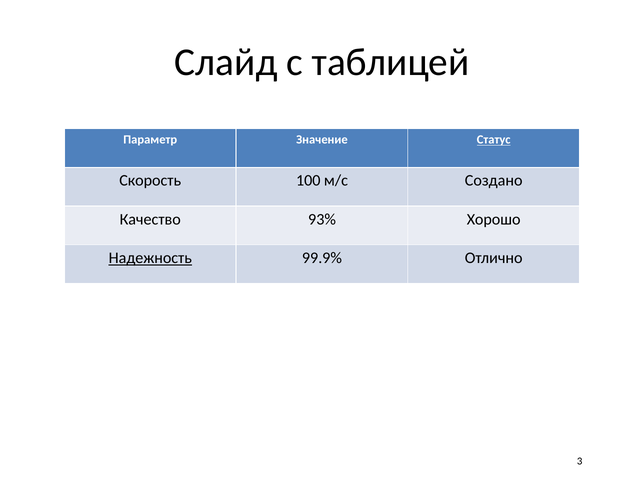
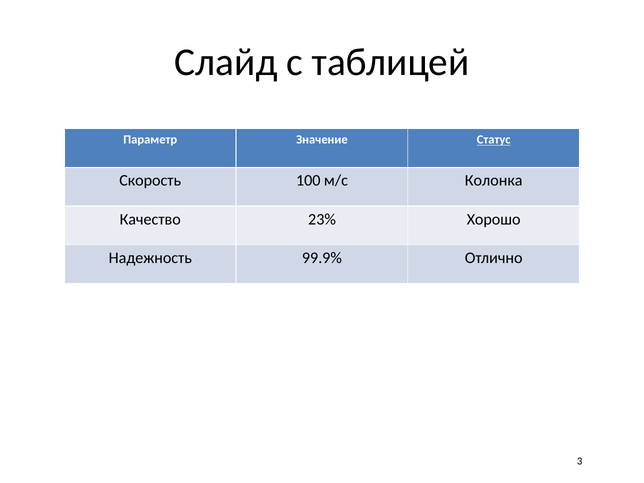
Создано: Создано -> Колонка (494, 181)
93%: 93% -> 23% (322, 219)
Надежность underline: present -> none (150, 258)
